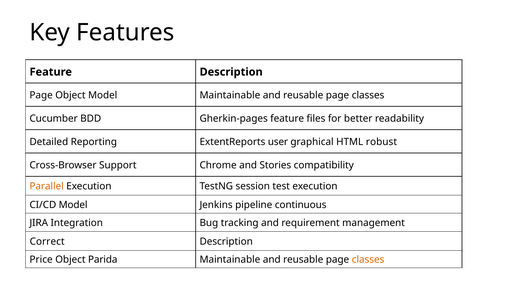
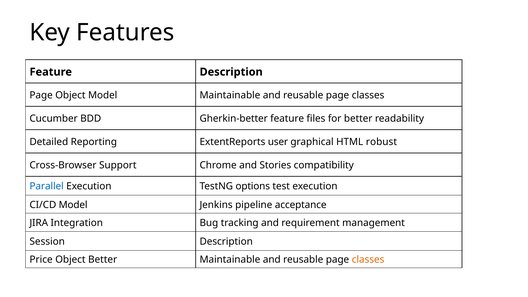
Gherkin-pages: Gherkin-pages -> Gherkin-better (234, 119)
Parallel colour: orange -> blue (47, 186)
session: session -> options (253, 186)
continuous: continuous -> acceptance (301, 205)
Correct: Correct -> Session (47, 242)
Object Parida: Parida -> Better (103, 260)
